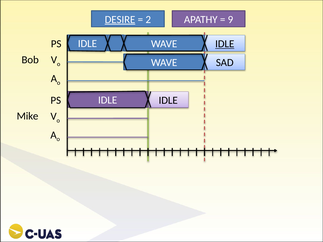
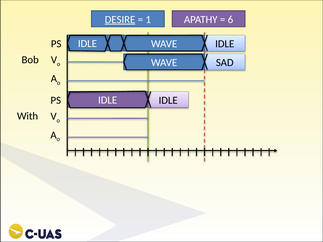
2: 2 -> 1 (148, 20)
9: 9 -> 6 (230, 20)
IDLE underline: present -> none (225, 44)
Mike: Mike -> With (28, 116)
